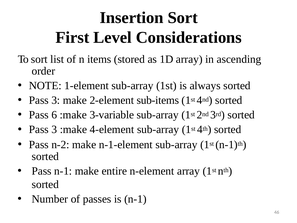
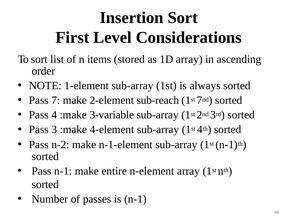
3: 3 -> 7 (56, 100)
sub-items: sub-items -> sub-reach (158, 100)
4: 4 -> 7 (200, 100)
Pass 6: 6 -> 4 (54, 115)
